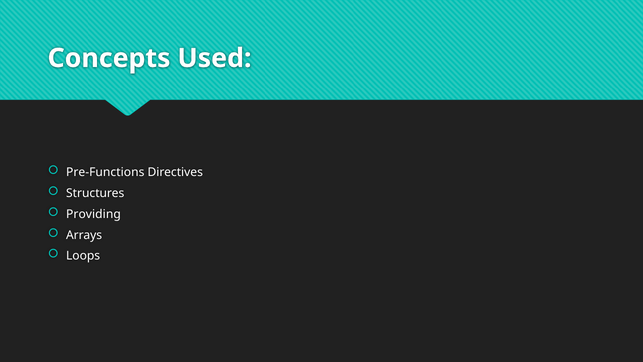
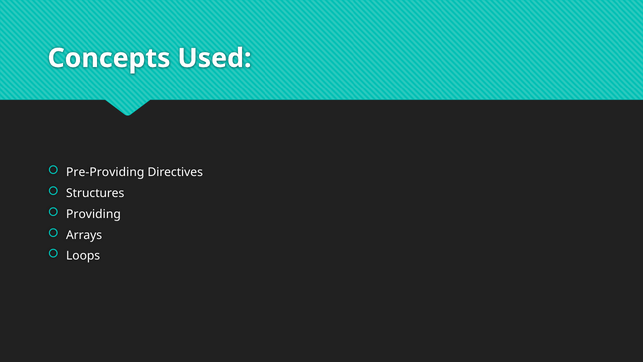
Pre-Functions: Pre-Functions -> Pre-Providing (105, 172)
